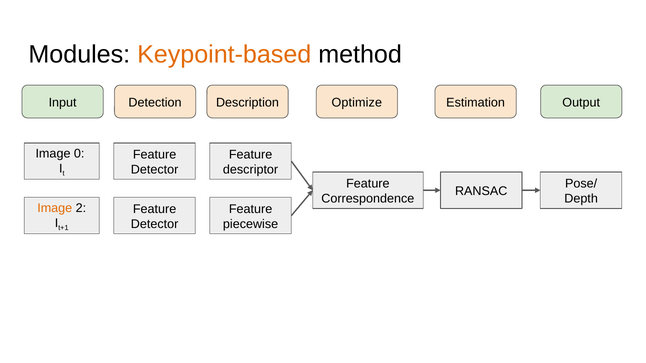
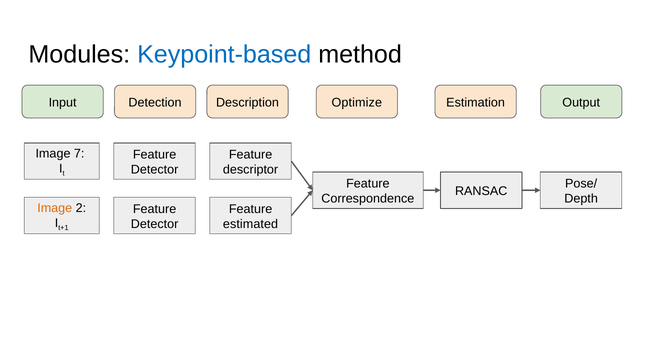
Keypoint-based colour: orange -> blue (224, 55)
0: 0 -> 7 (79, 154)
piecewise: piecewise -> estimated (251, 224)
